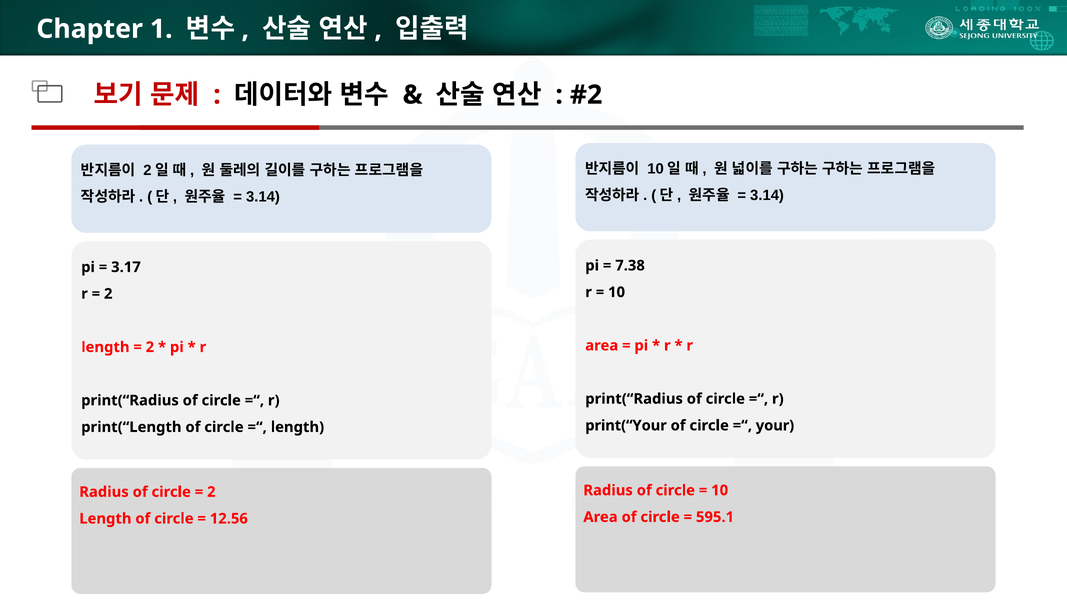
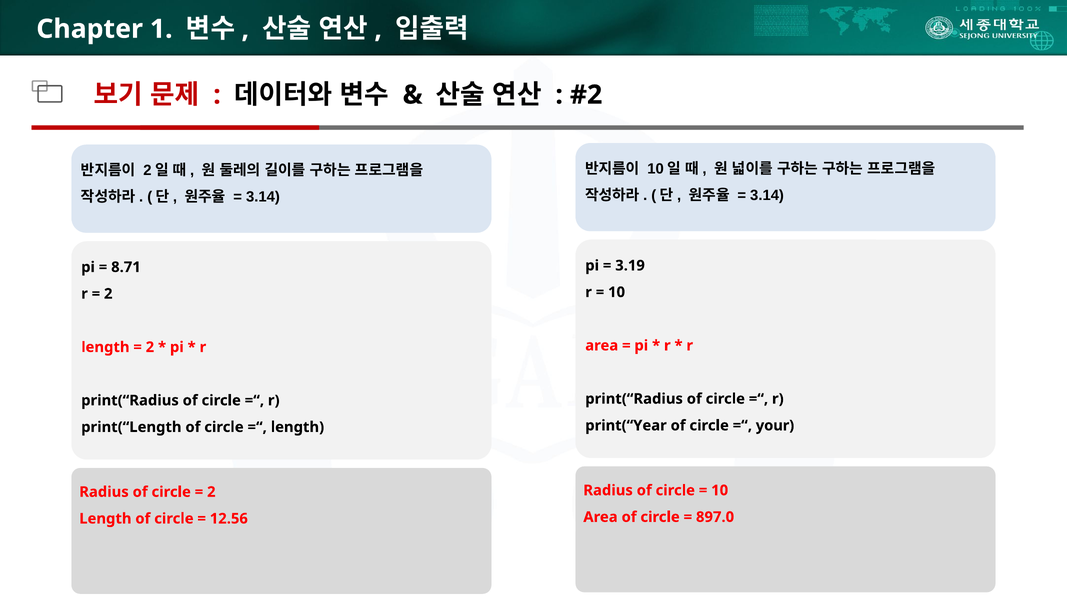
7.38: 7.38 -> 3.19 (630, 266)
3.17: 3.17 -> 8.71 (126, 267)
print(“Your: print(“Your -> print(“Year (626, 426)
595.1: 595.1 -> 897.0 (715, 517)
